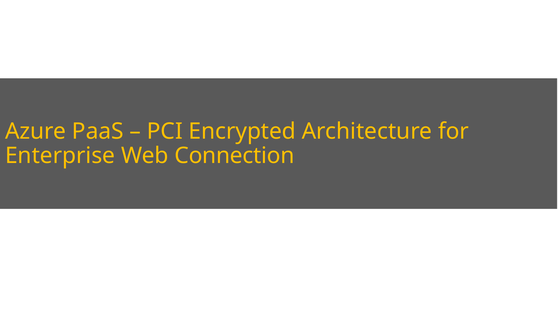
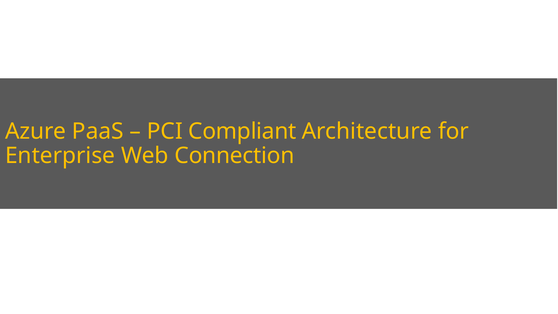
Encrypted: Encrypted -> Compliant (242, 131)
